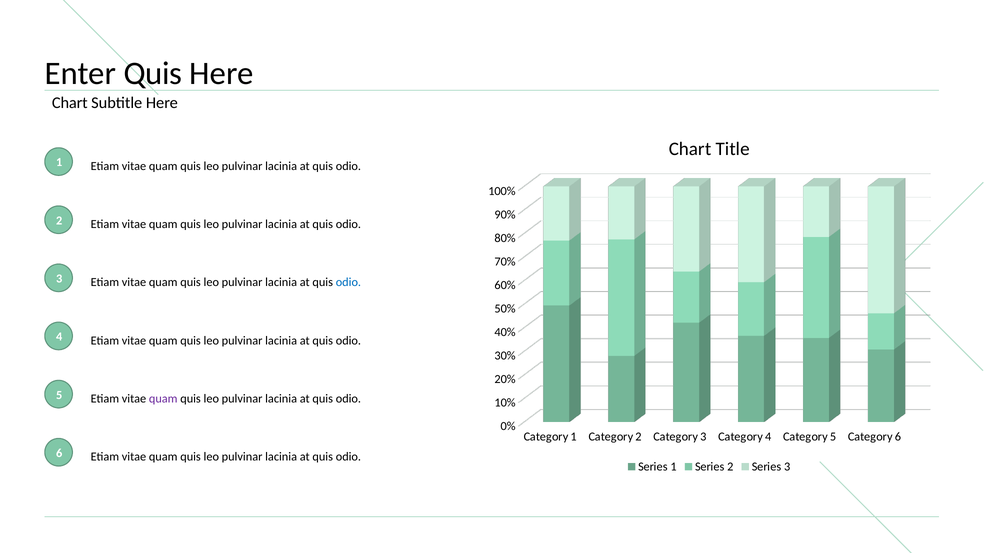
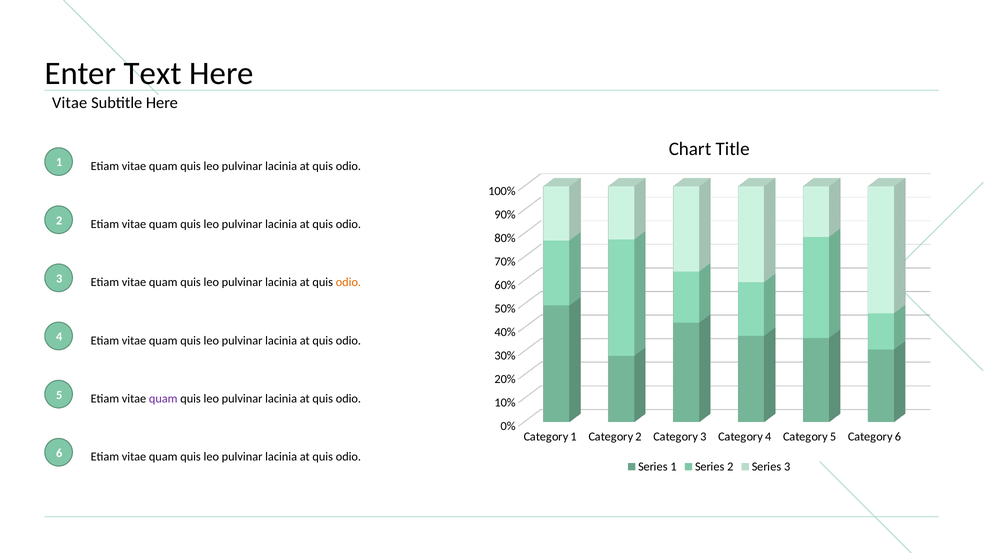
Enter Quis: Quis -> Text (153, 73)
Chart: Chart -> Vitae (70, 103)
odio colour: blue -> orange (348, 283)
